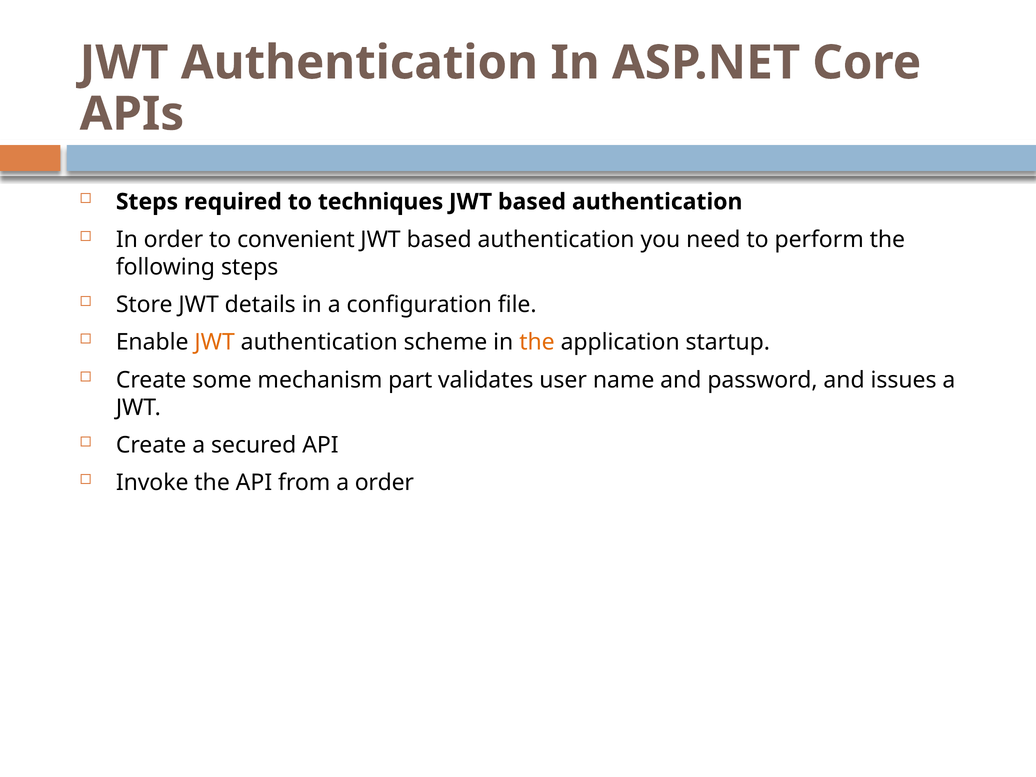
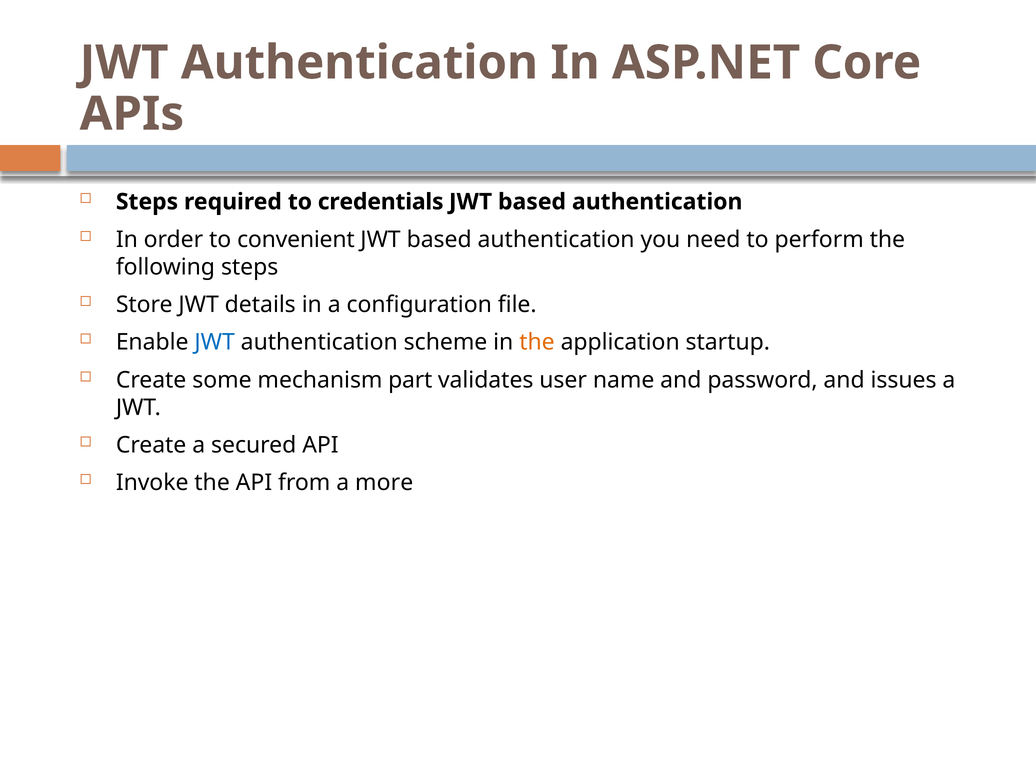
techniques: techniques -> credentials (381, 202)
JWT colour: orange -> blue (215, 342)
a order: order -> more (384, 483)
